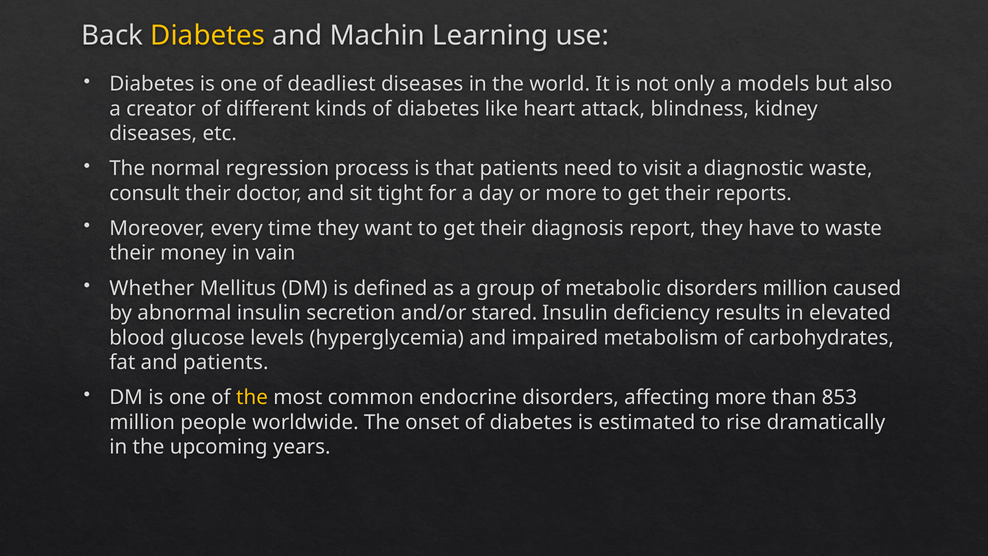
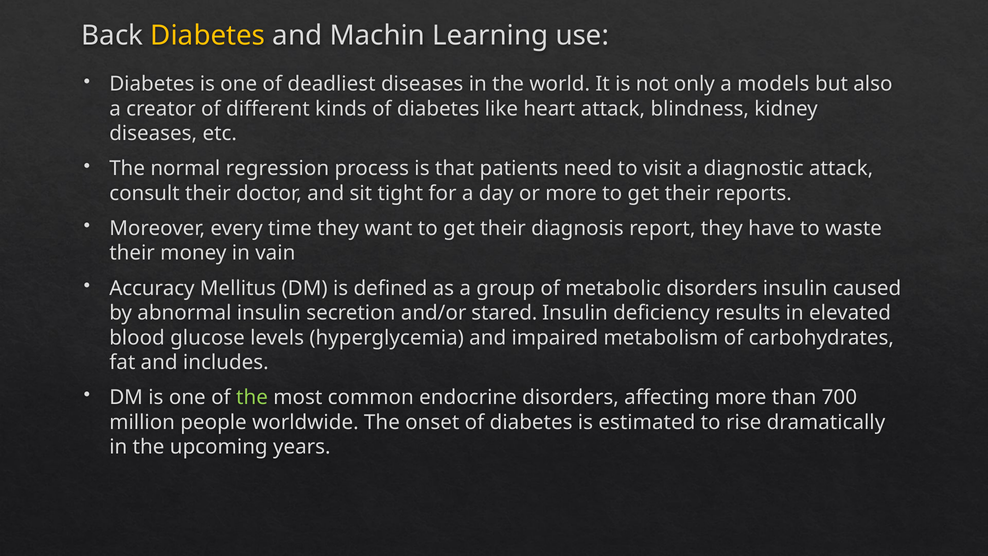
diagnostic waste: waste -> attack (841, 169)
Whether: Whether -> Accuracy (152, 288)
disorders million: million -> insulin (795, 288)
and patients: patients -> includes (226, 362)
the colour: yellow -> light green (252, 397)
853: 853 -> 700 (839, 397)
